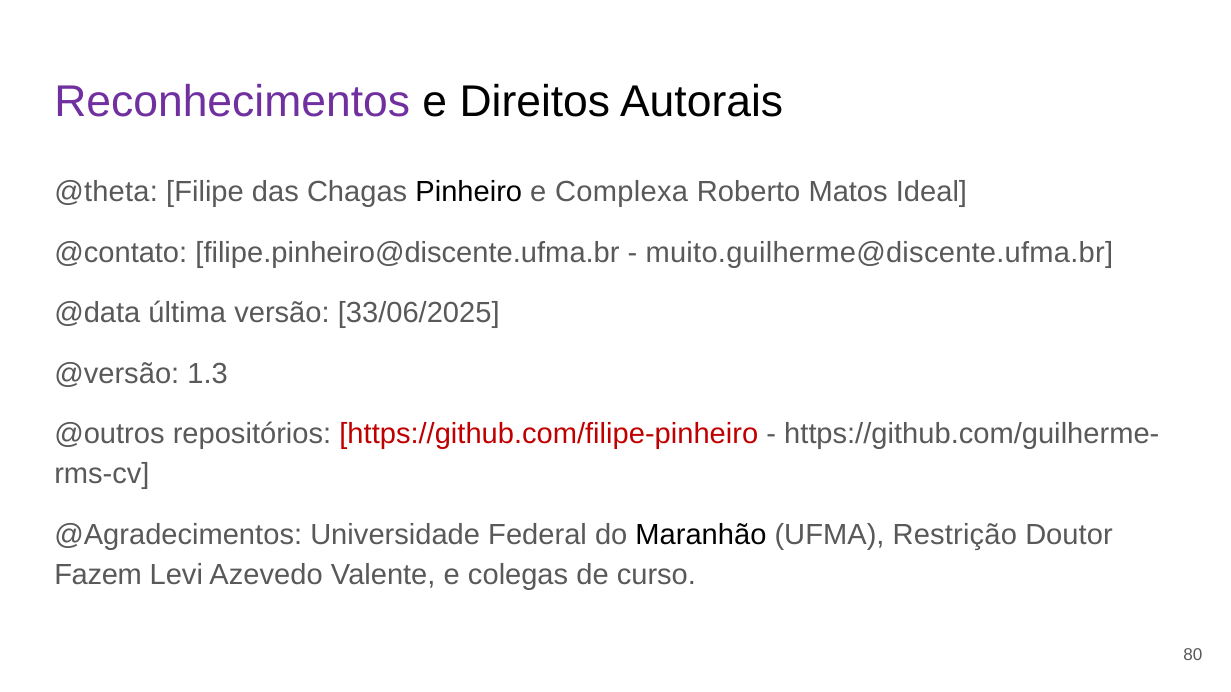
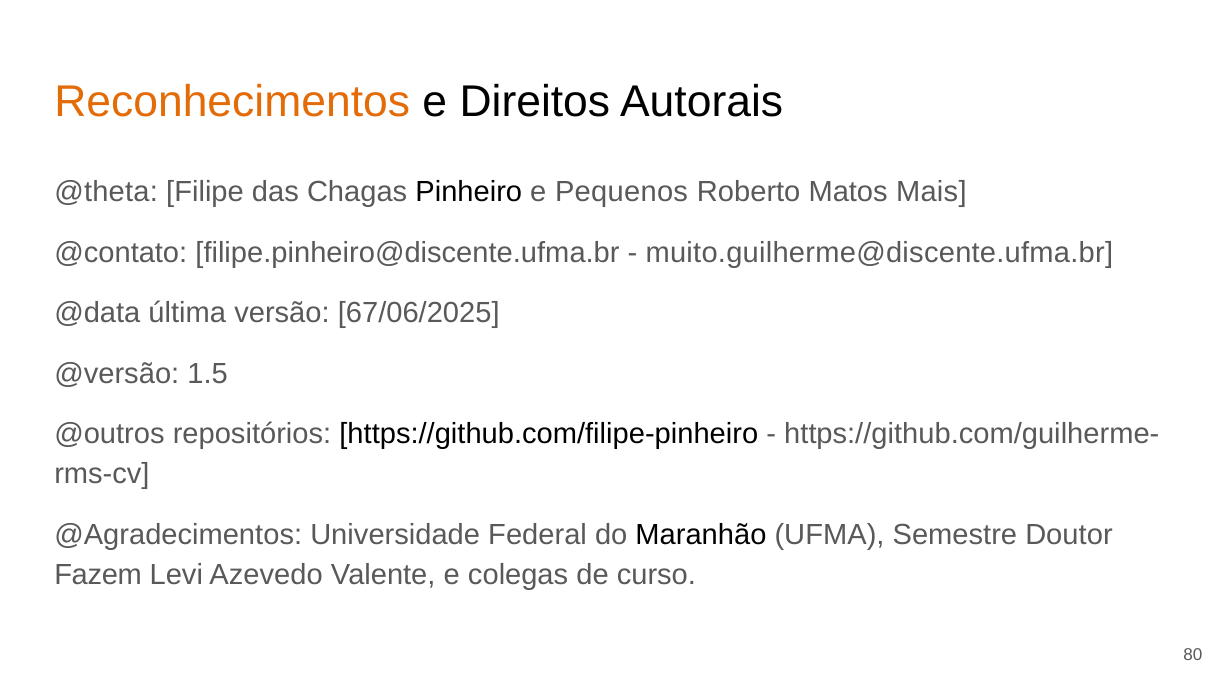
Reconhecimentos colour: purple -> orange (232, 102)
Complexa: Complexa -> Pequenos (622, 192)
Ideal: Ideal -> Mais (931, 192)
33/06/2025: 33/06/2025 -> 67/06/2025 (419, 313)
1.3: 1.3 -> 1.5 (208, 374)
https://github.com/filipe-pinheiro colour: red -> black (549, 434)
Restrição: Restrição -> Semestre (955, 535)
